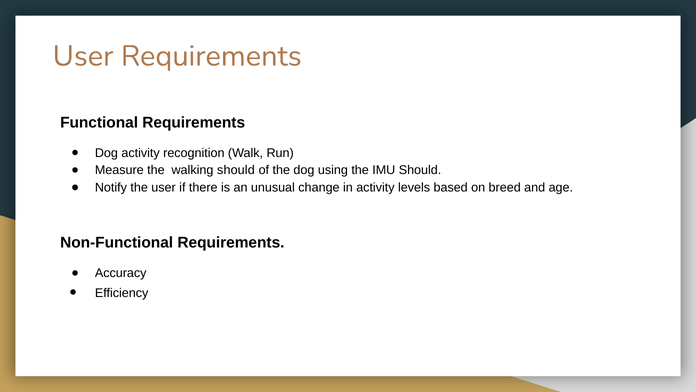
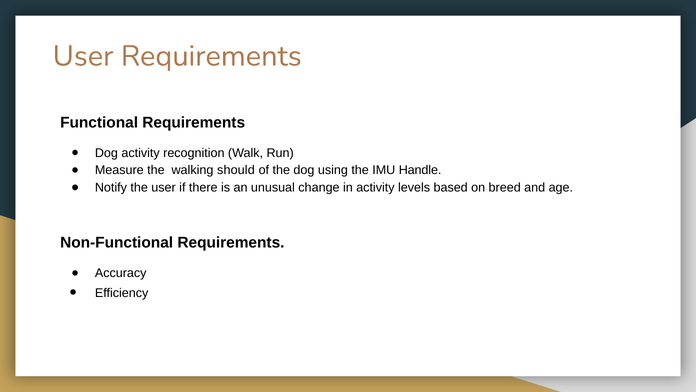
IMU Should: Should -> Handle (420, 170)
